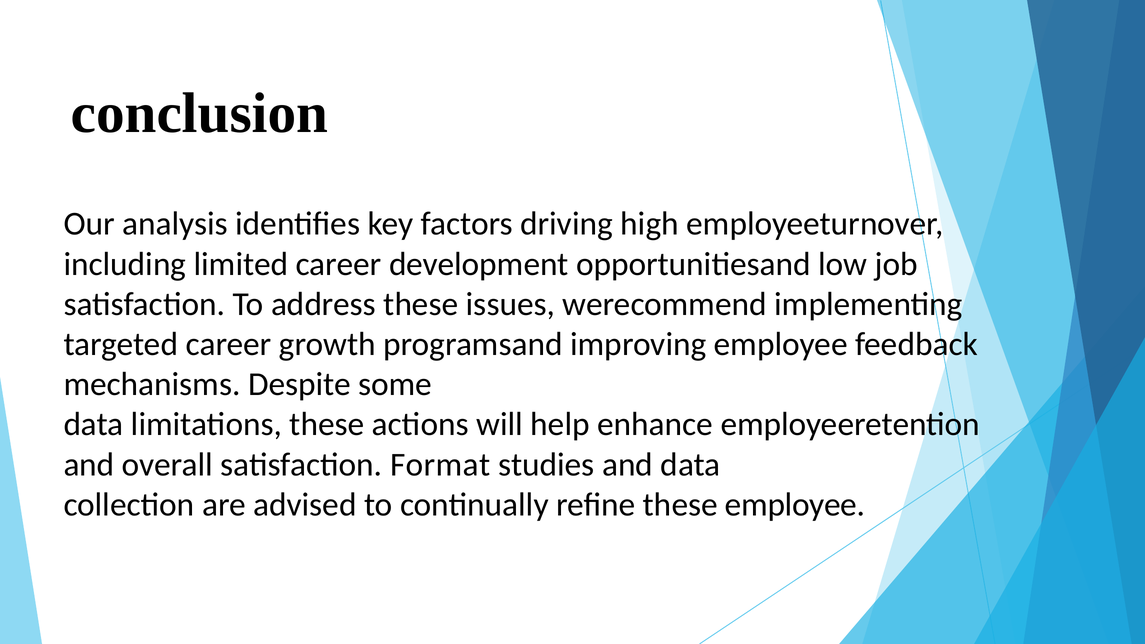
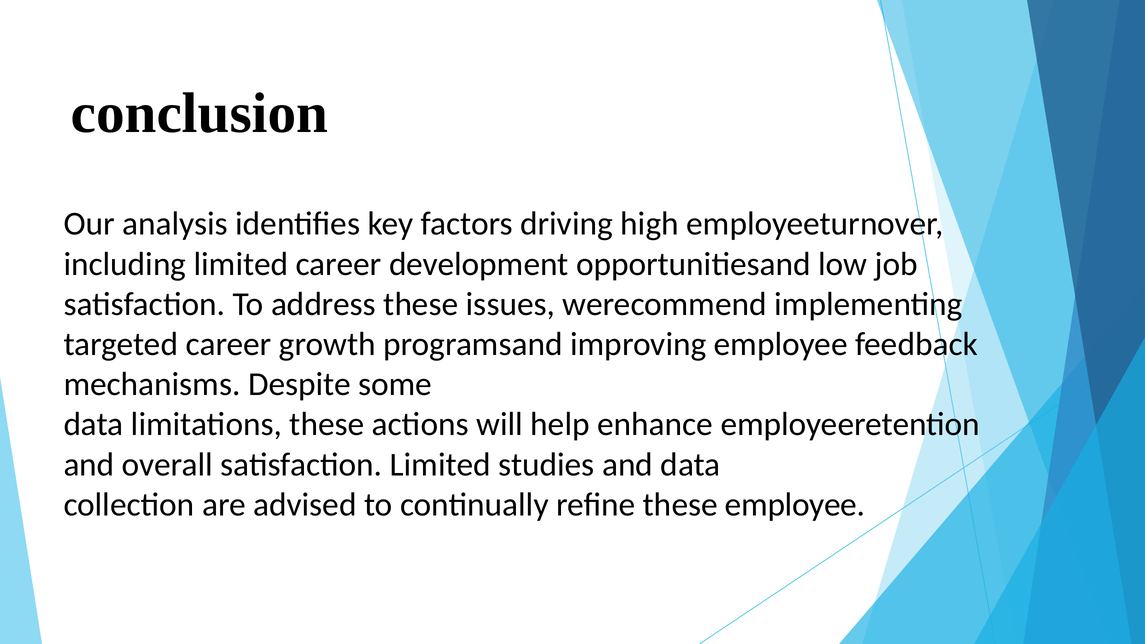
satisfaction Format: Format -> Limited (440, 465)
